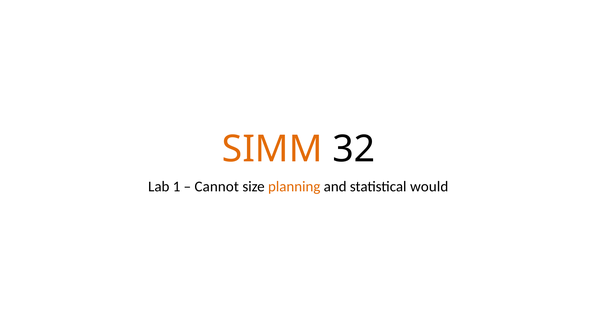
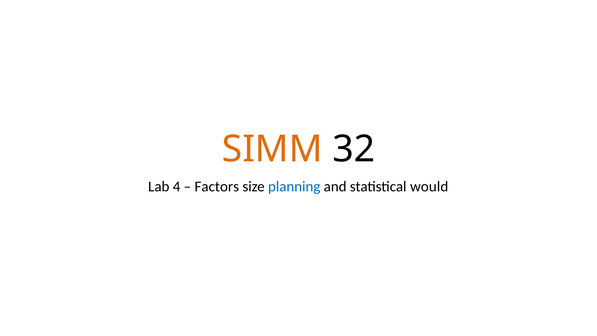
1: 1 -> 4 (177, 187)
Cannot: Cannot -> Factors (217, 187)
planning colour: orange -> blue (294, 187)
